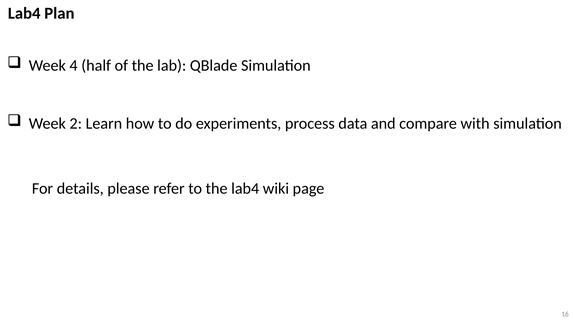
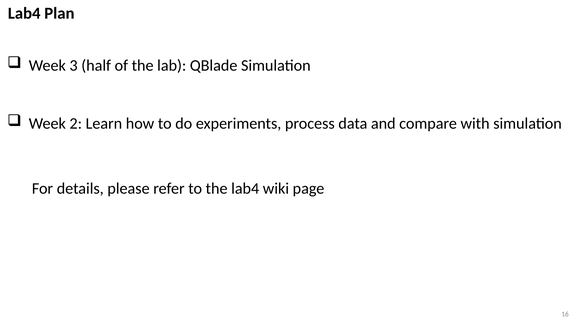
4: 4 -> 3 (74, 65)
